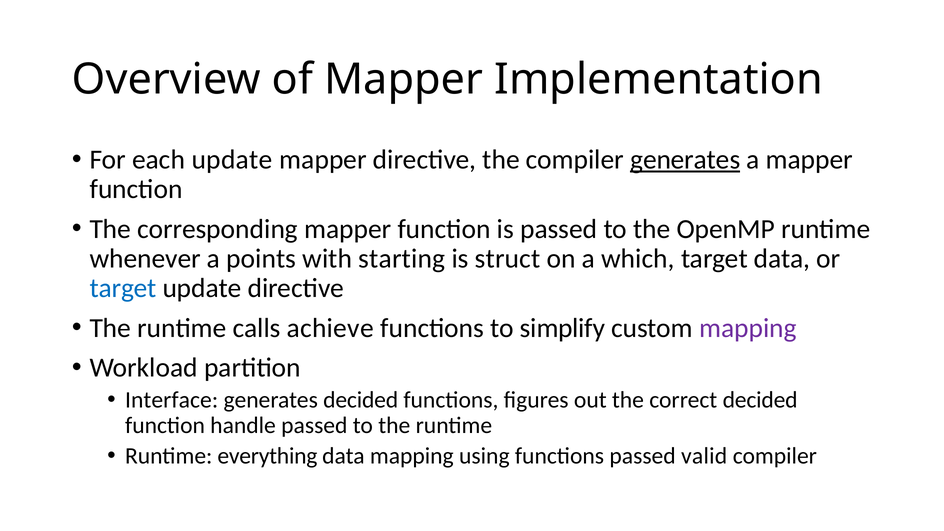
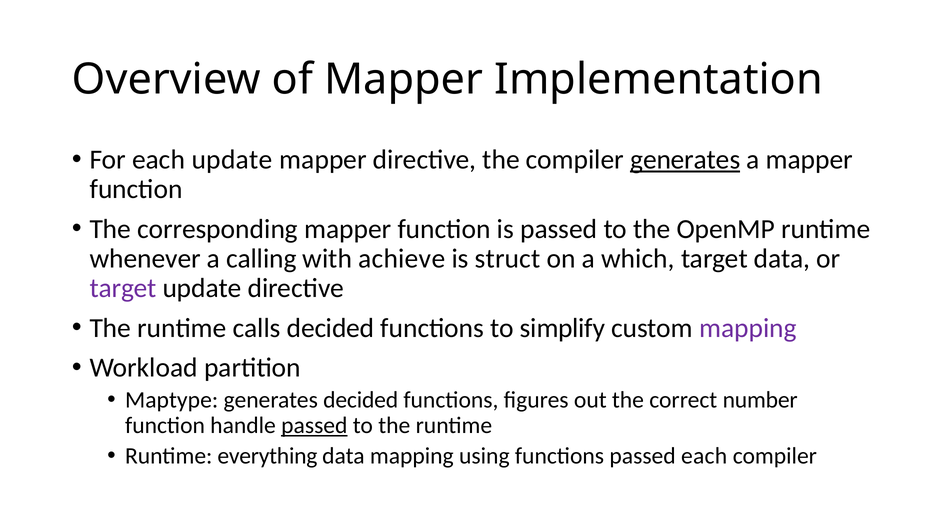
points: points -> calling (261, 259)
starting: starting -> achieve (402, 259)
target colour: blue -> purple (123, 288)
calls achieve: achieve -> decided (331, 328)
Interface: Interface -> Maptype (172, 400)
correct decided: decided -> number (760, 400)
passed underline: none -> present (314, 426)
passed valid: valid -> each (704, 456)
